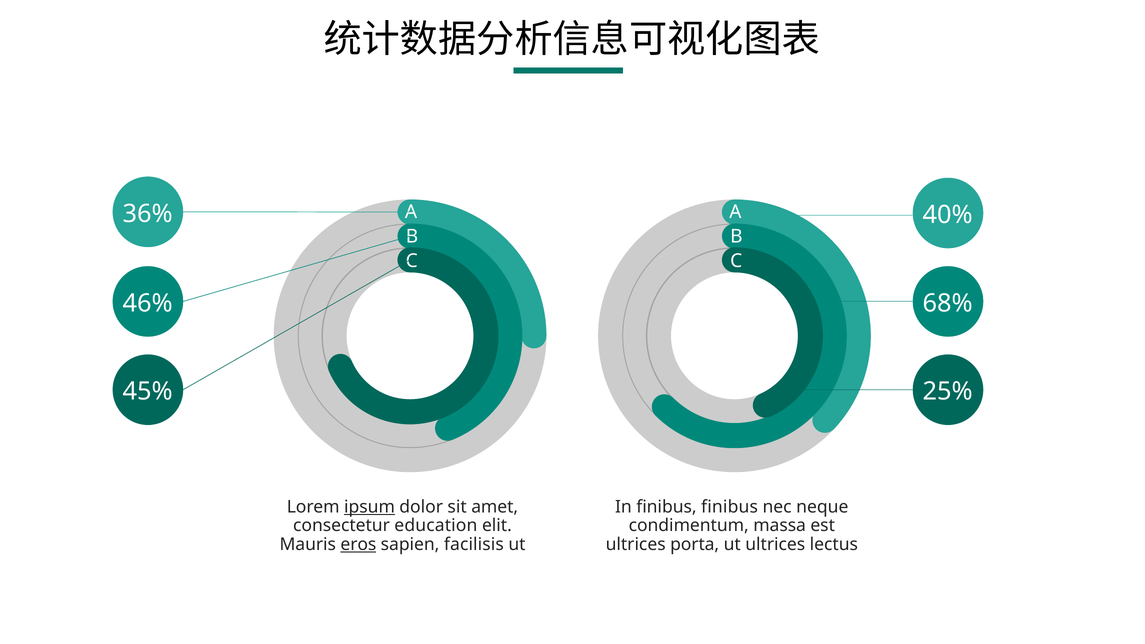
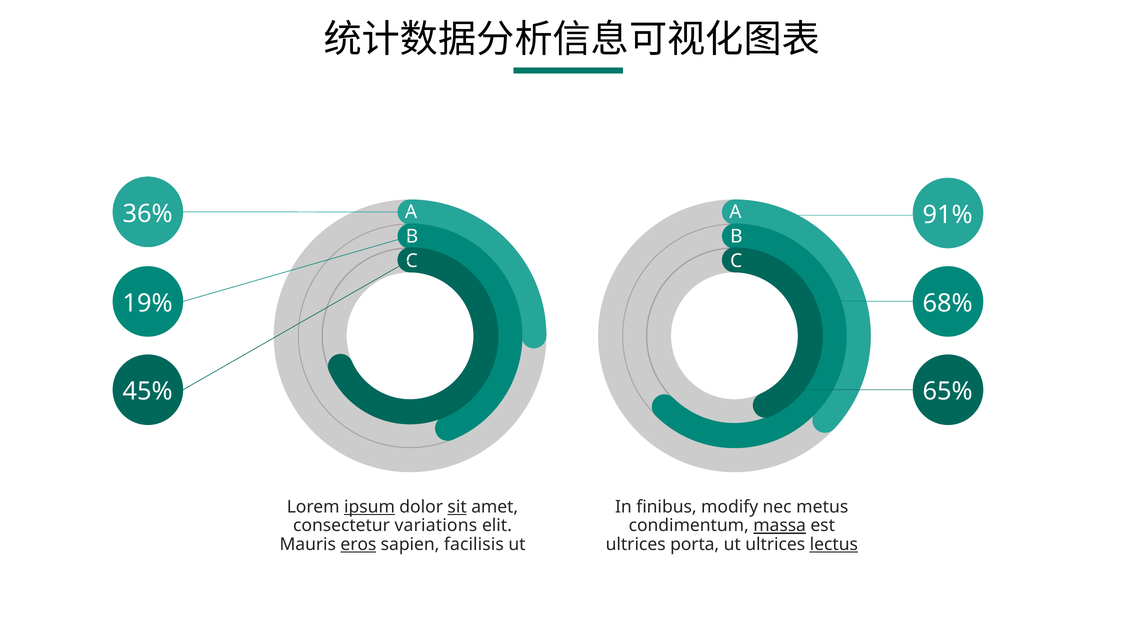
40%: 40% -> 91% (948, 215)
46%: 46% -> 19% (148, 303)
25%: 25% -> 65% (948, 392)
sit underline: none -> present (457, 507)
finibus finibus: finibus -> modify (730, 507)
neque: neque -> metus (822, 507)
education: education -> variations (436, 526)
massa underline: none -> present (780, 526)
lectus underline: none -> present (834, 544)
